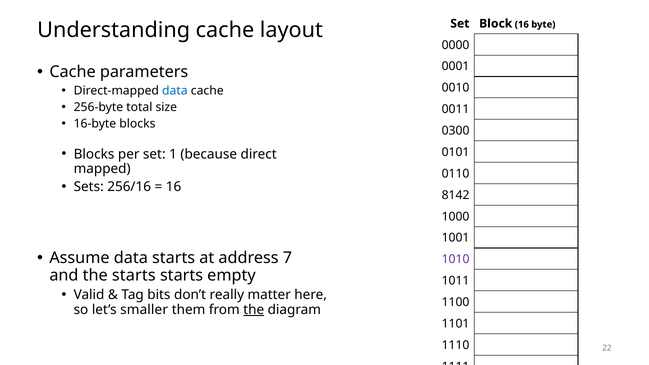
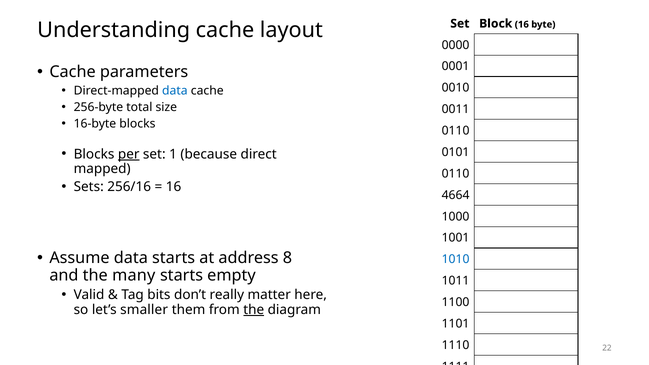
0300: 0300 -> 0110 (456, 131)
per underline: none -> present (129, 154)
8142: 8142 -> 4664 (456, 195)
7: 7 -> 8 (287, 258)
1010 colour: purple -> blue (456, 259)
the starts: starts -> many (134, 276)
